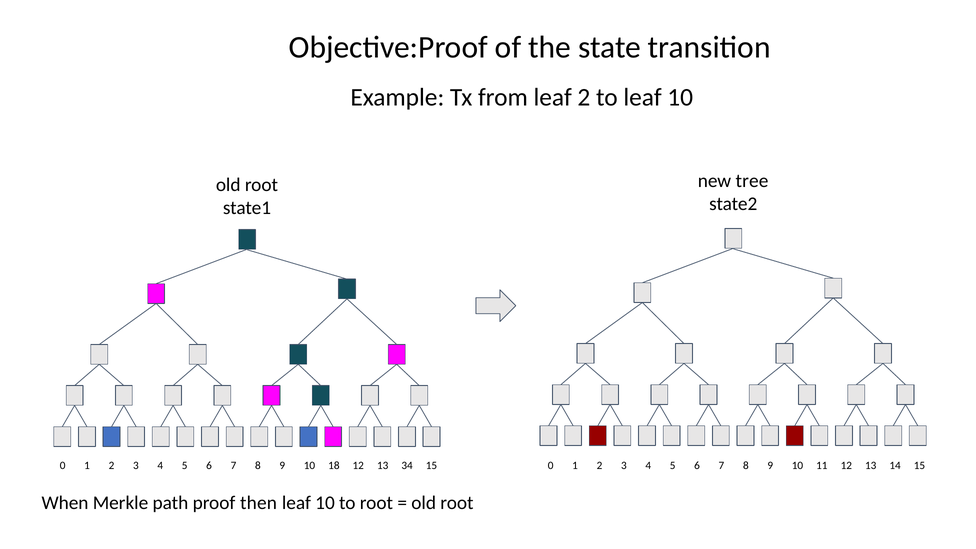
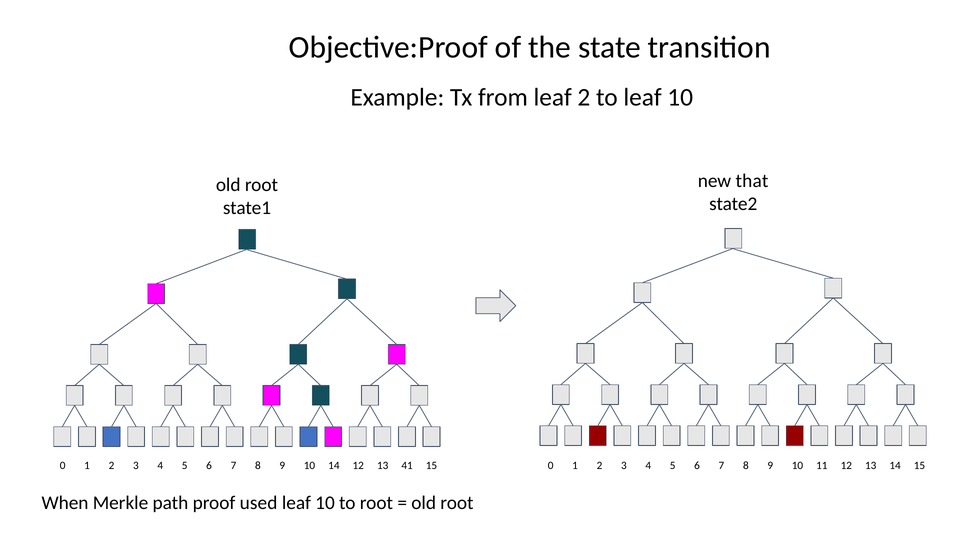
tree: tree -> that (752, 181)
10 18: 18 -> 14 (334, 465)
34: 34 -> 41 (407, 465)
then: then -> used (259, 503)
